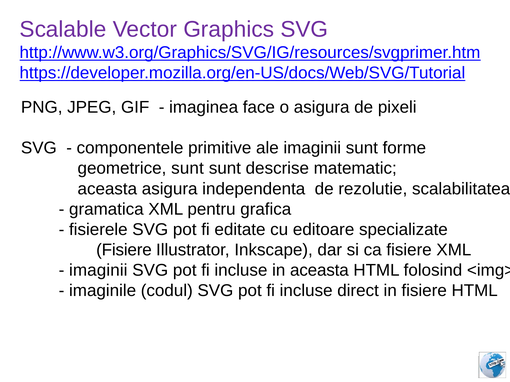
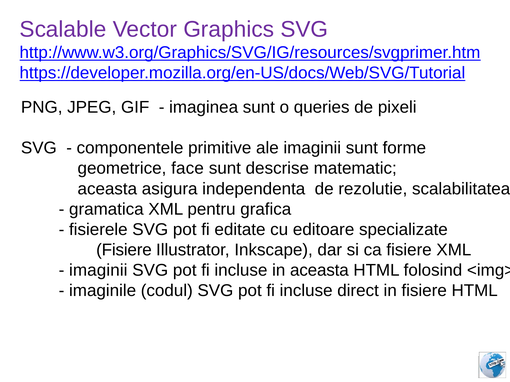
imaginea face: face -> sunt (259, 107)
o asigura: asigura -> queries (322, 107)
geometrice sunt: sunt -> face (188, 169)
